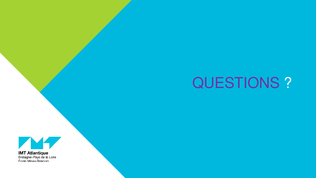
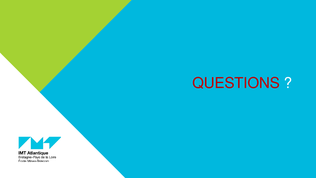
QUESTIONS colour: purple -> red (236, 83)
